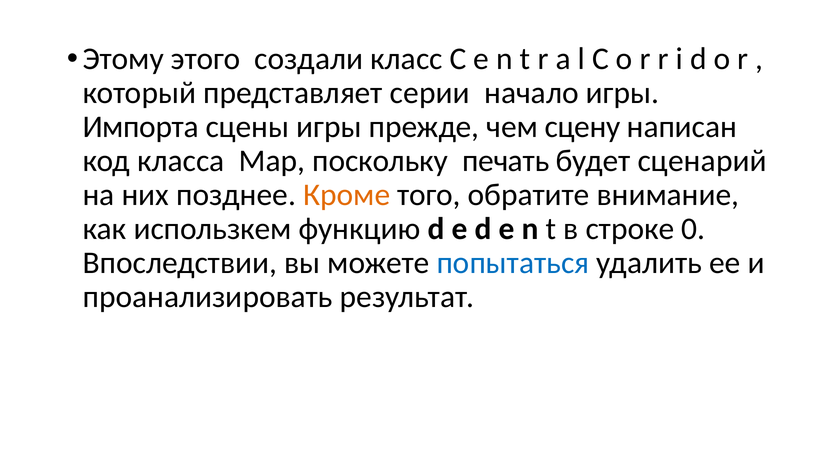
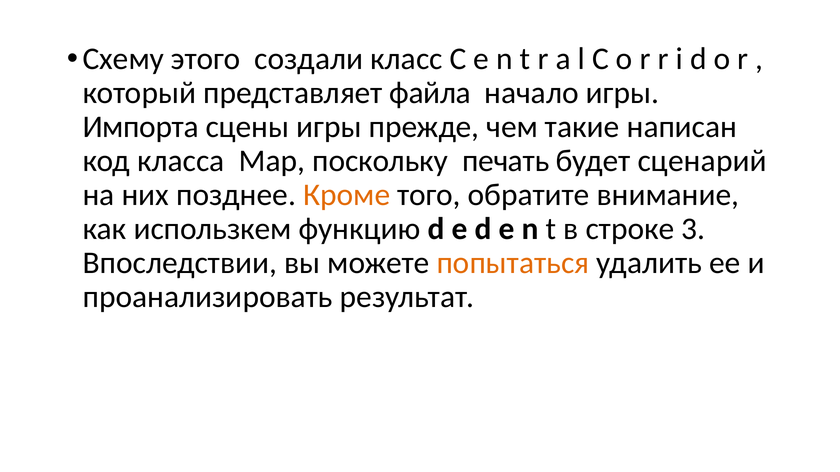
Этому: Этому -> Схему (123, 59)
серии: серии -> файла (430, 93)
сцену: сцену -> такие (582, 127)
0: 0 -> 3 (693, 229)
попытаться colour: blue -> orange (513, 263)
